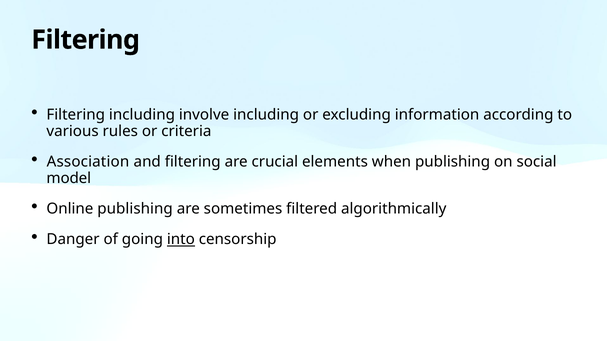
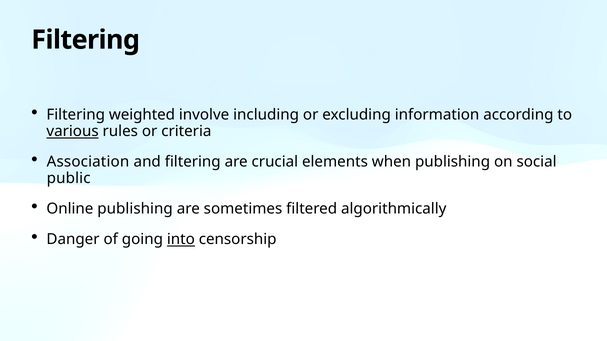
Filtering including: including -> weighted (142, 115)
various underline: none -> present (73, 132)
model: model -> public (69, 179)
